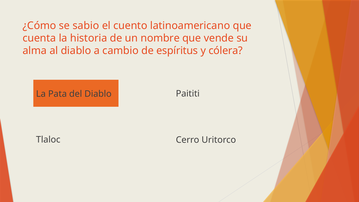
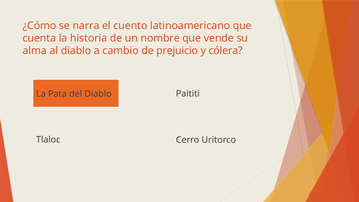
sabio: sabio -> narra (86, 26)
espíritus: espíritus -> prejuicio (177, 51)
